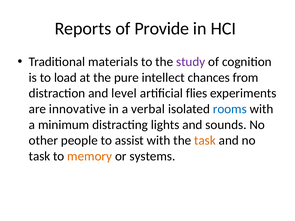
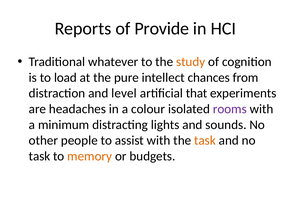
materials: materials -> whatever (113, 62)
study colour: purple -> orange (191, 62)
flies: flies -> that (197, 93)
innovative: innovative -> headaches (77, 109)
verbal: verbal -> colour (148, 109)
rooms colour: blue -> purple (230, 109)
systems: systems -> budgets (152, 156)
